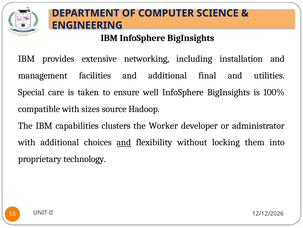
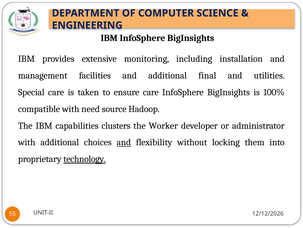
networking: networking -> monitoring (147, 59)
ensure well: well -> care (151, 92)
sizes: sizes -> need (91, 109)
technology underline: none -> present (85, 159)
